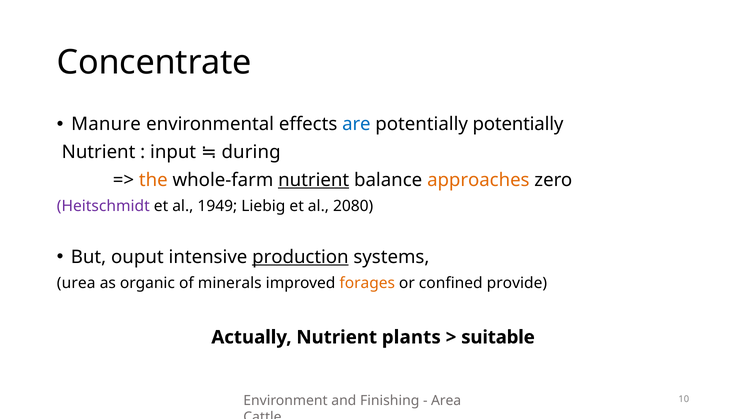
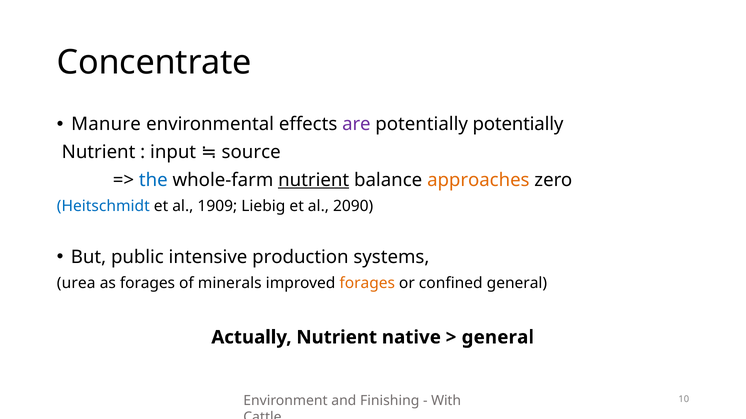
are colour: blue -> purple (356, 124)
during: during -> source (251, 152)
the colour: orange -> blue (153, 180)
Heitschmidt colour: purple -> blue (103, 207)
1949: 1949 -> 1909 (217, 207)
2080: 2080 -> 2090 (353, 207)
ouput: ouput -> public (137, 257)
production underline: present -> none (300, 257)
as organic: organic -> forages (147, 284)
confined provide: provide -> general (517, 284)
plants: plants -> native (411, 338)
suitable: suitable -> general (498, 338)
Area: Area -> With (446, 401)
